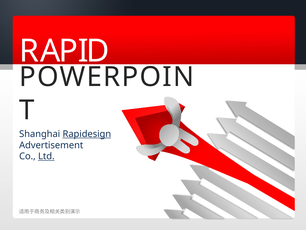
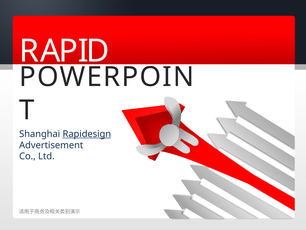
Ltd underline: present -> none (46, 156)
